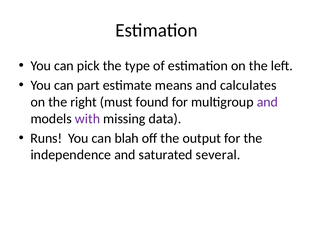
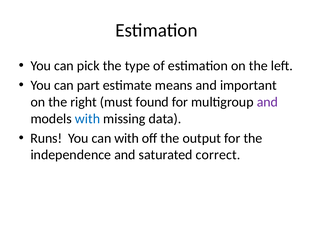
calculates: calculates -> important (248, 85)
with colour: purple -> blue (88, 119)
can blah: blah -> with (127, 138)
several: several -> correct (218, 155)
